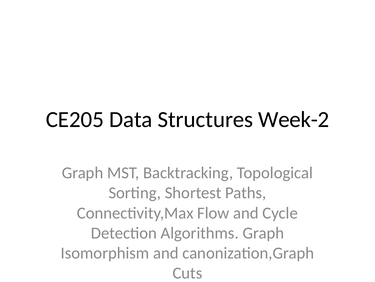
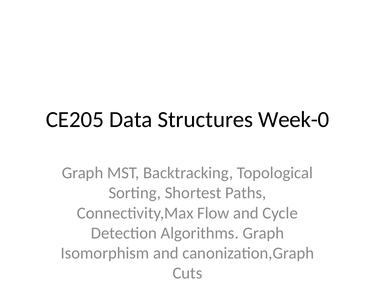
Week-2: Week-2 -> Week-0 (294, 119)
